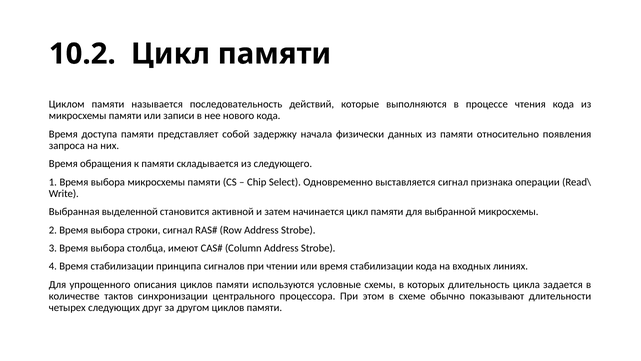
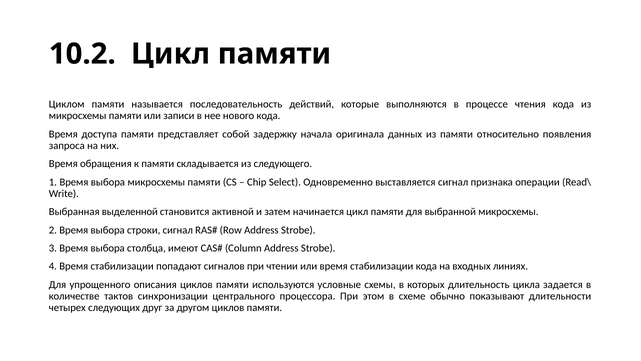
физически: физически -> оригинала (360, 134)
принципа: принципа -> попадают (179, 266)
